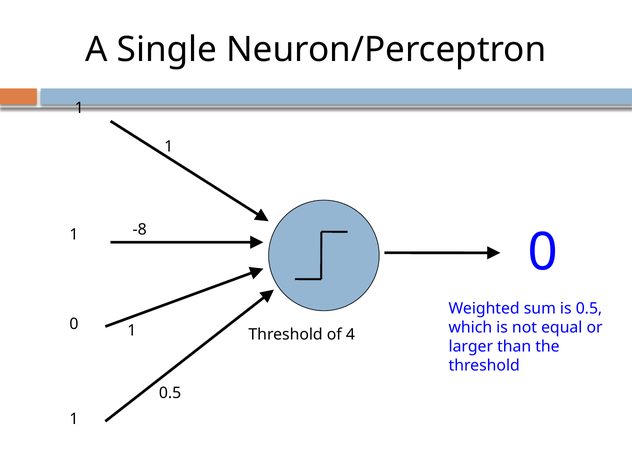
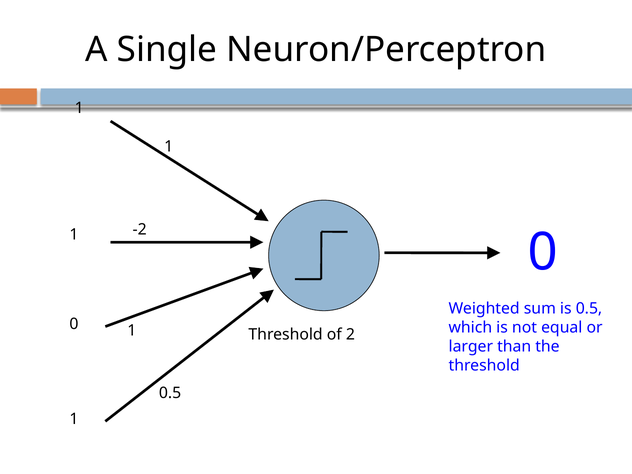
-8: -8 -> -2 (140, 230)
4: 4 -> 2 (350, 335)
